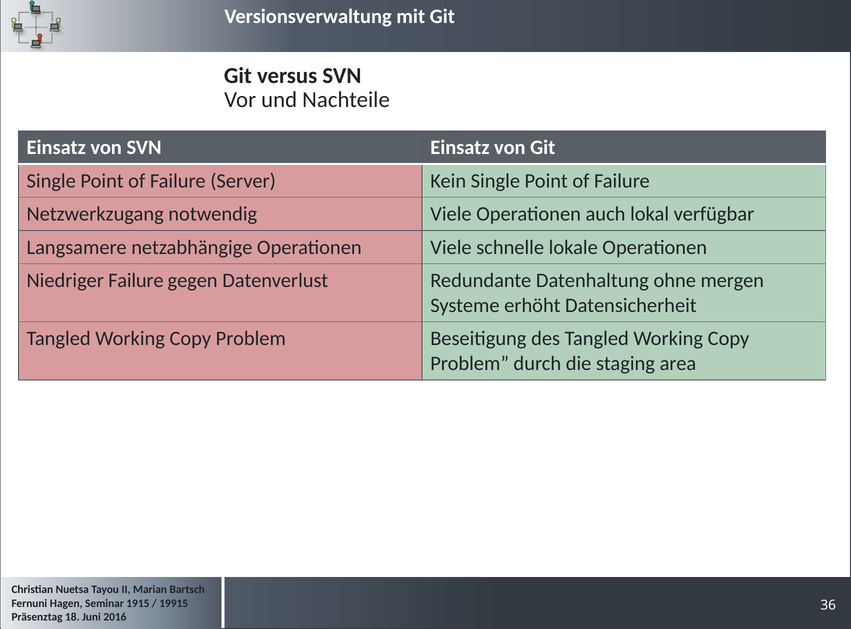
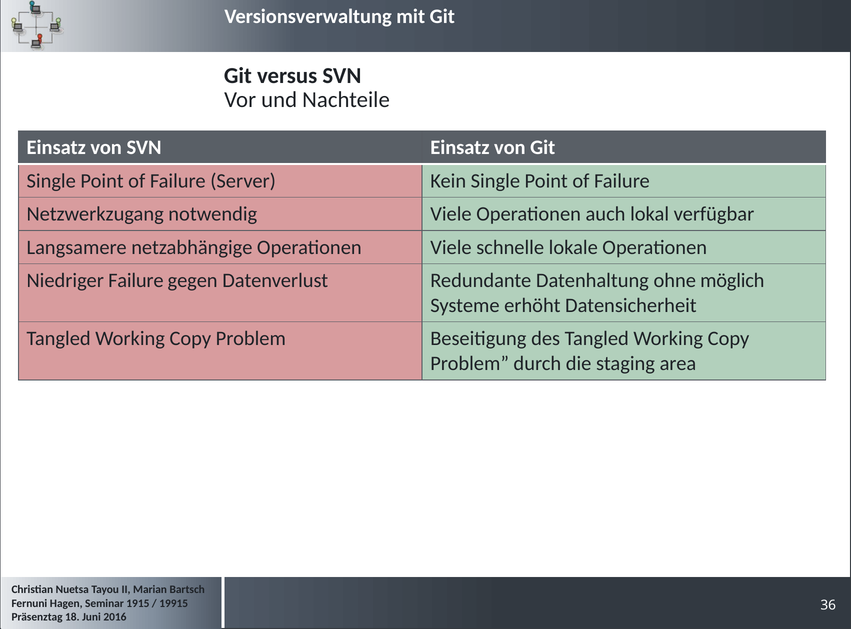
mergen: mergen -> möglich (732, 280)
